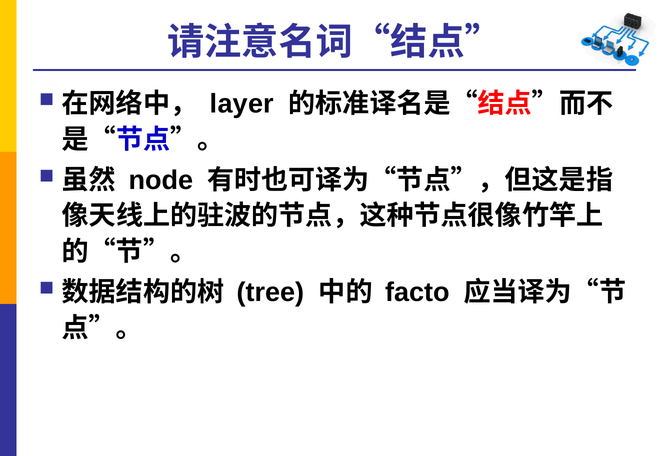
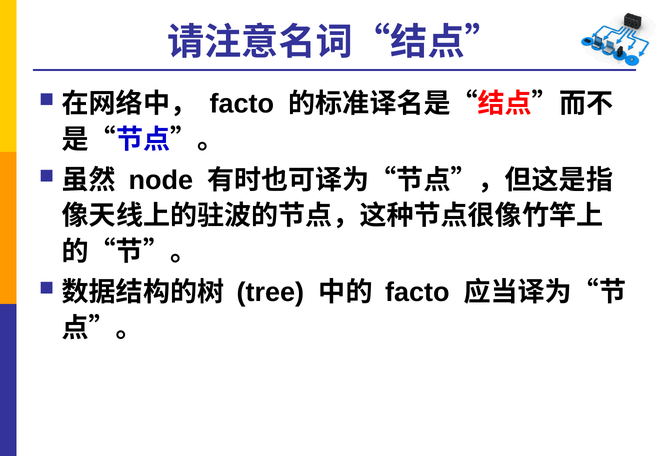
layer: layer -> facto (242, 104)
